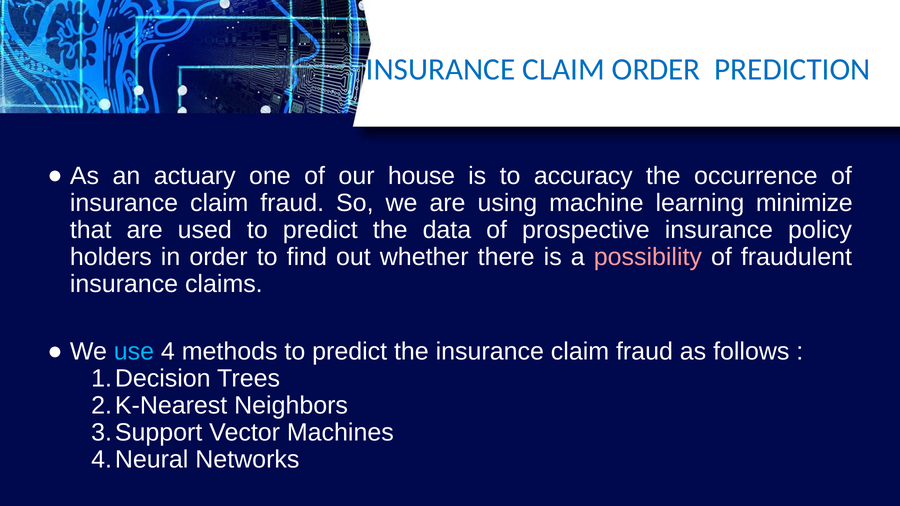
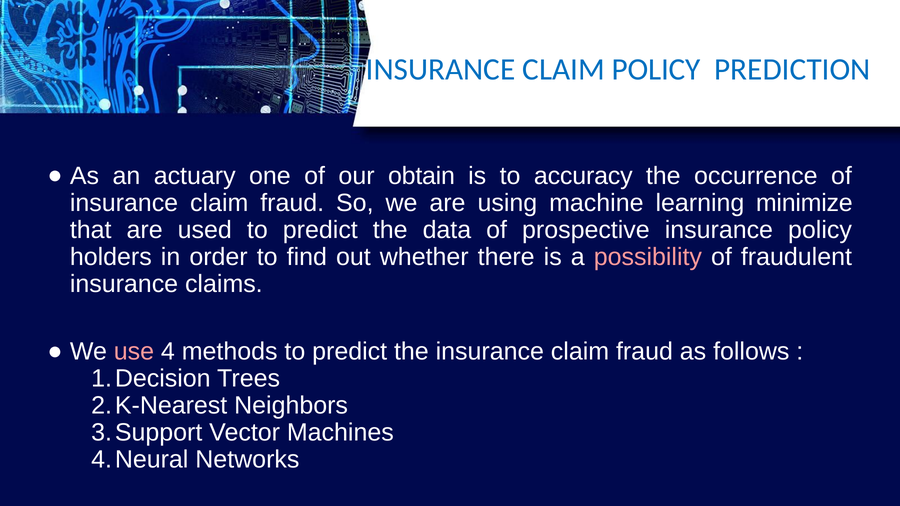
CLAIM ORDER: ORDER -> POLICY (656, 69)
house: house -> obtain (422, 176)
use colour: light blue -> pink (134, 352)
